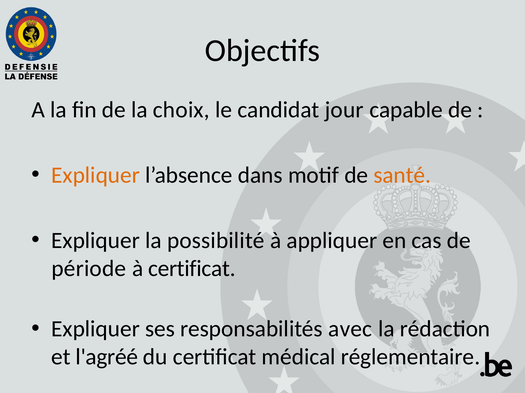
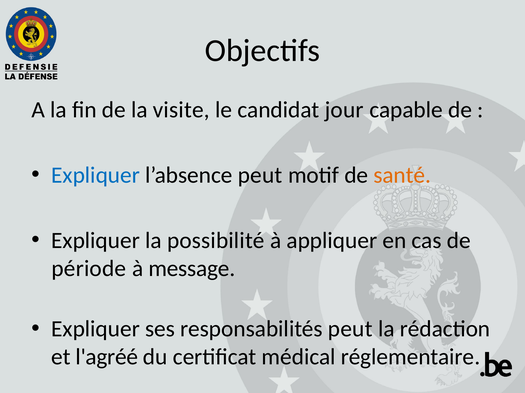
choix: choix -> visite (181, 110)
Expliquer colour: orange -> blue (96, 175)
l’absence dans: dans -> peut (260, 175)
à certificat: certificat -> message (192, 269)
responsabilités avec: avec -> peut (350, 330)
